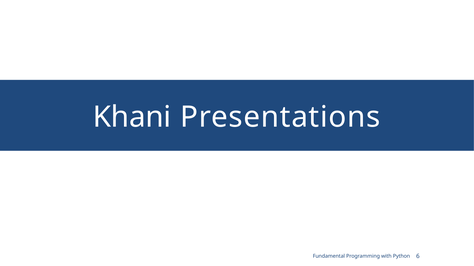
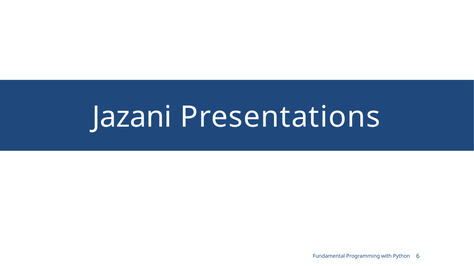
Khani: Khani -> Jazani (132, 117)
